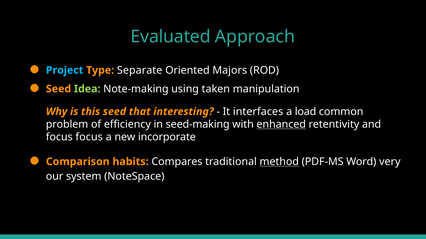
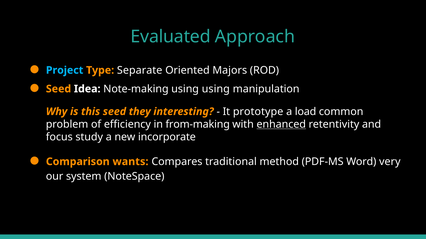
Idea colour: light green -> white (87, 89)
using taken: taken -> using (216, 89)
that: that -> they (140, 112)
interfaces: interfaces -> prototype (258, 112)
seed-making: seed-making -> from-making (198, 125)
focus focus: focus -> study (89, 137)
habits: habits -> wants (131, 162)
method underline: present -> none (279, 162)
